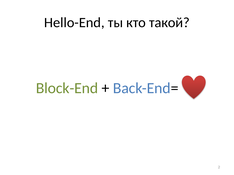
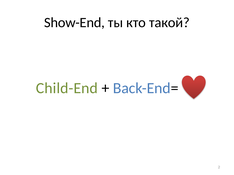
Hello-End: Hello-End -> Show-End (74, 23)
Block-End: Block-End -> Child-End (67, 88)
